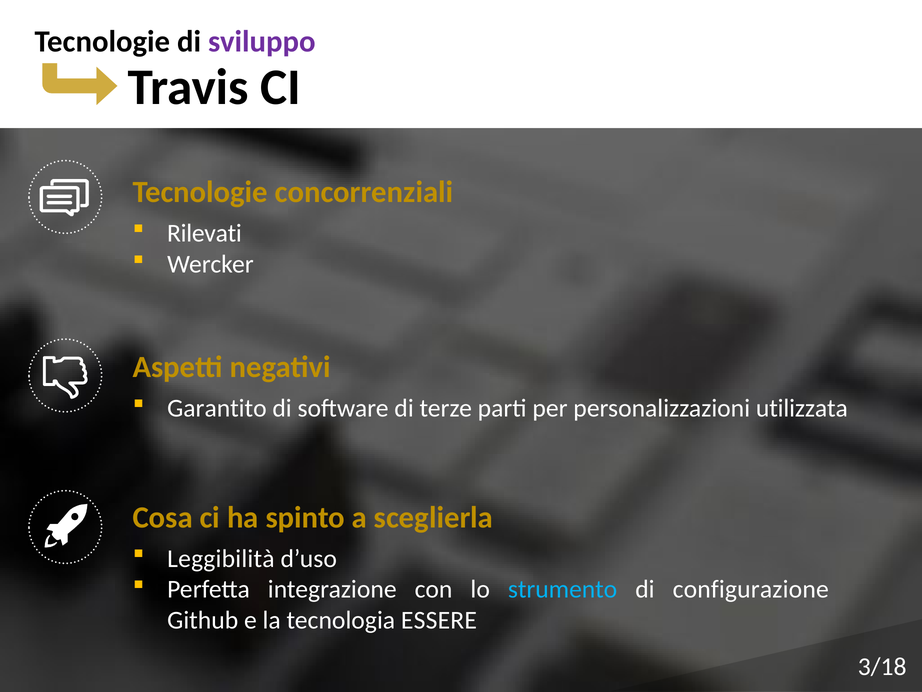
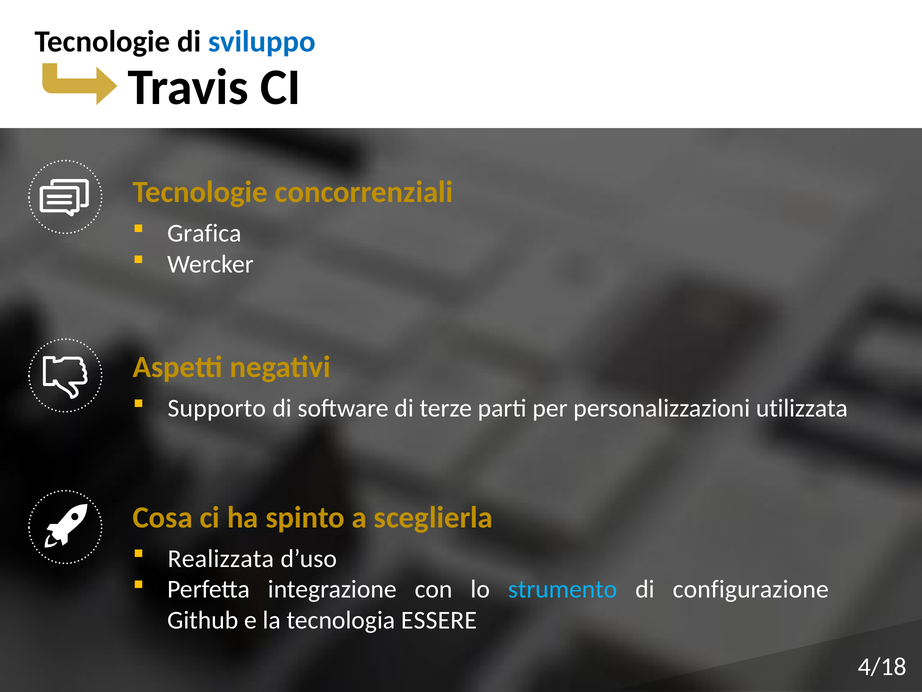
sviluppo colour: purple -> blue (262, 42)
Rilevati: Rilevati -> Grafica (204, 233)
Garantito: Garantito -> Supporto (217, 408)
Leggibilità: Leggibilità -> Realizzata (221, 558)
3/18: 3/18 -> 4/18 (882, 666)
